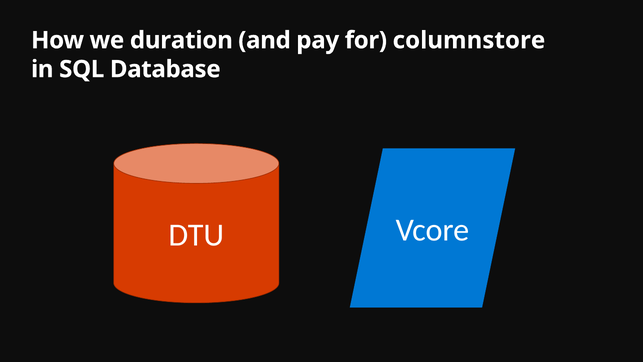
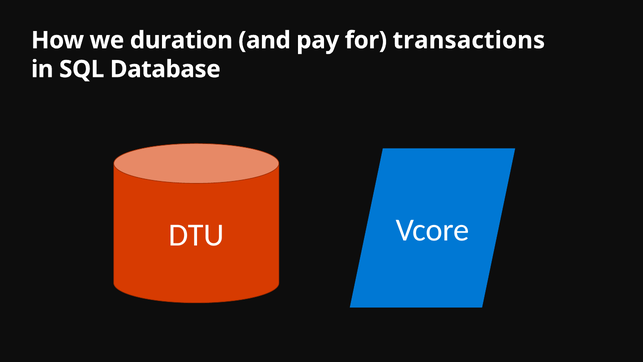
columnstore: columnstore -> transactions (469, 40)
